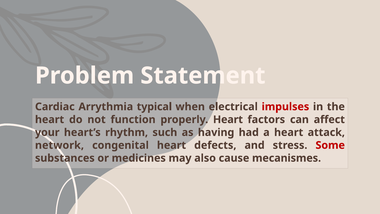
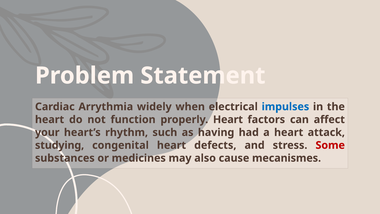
typical: typical -> widely (154, 107)
impulses colour: red -> blue (285, 107)
network: network -> studying (60, 145)
